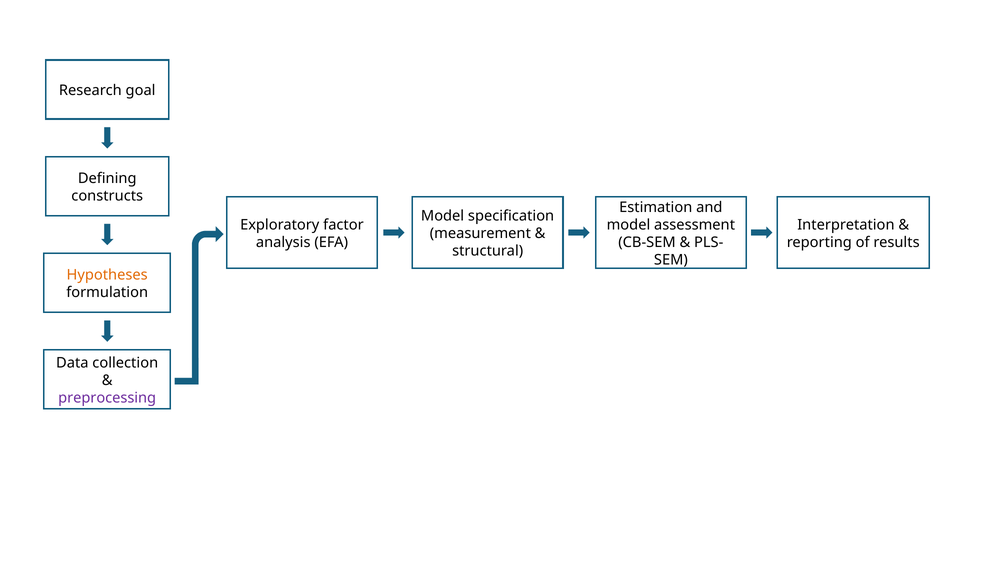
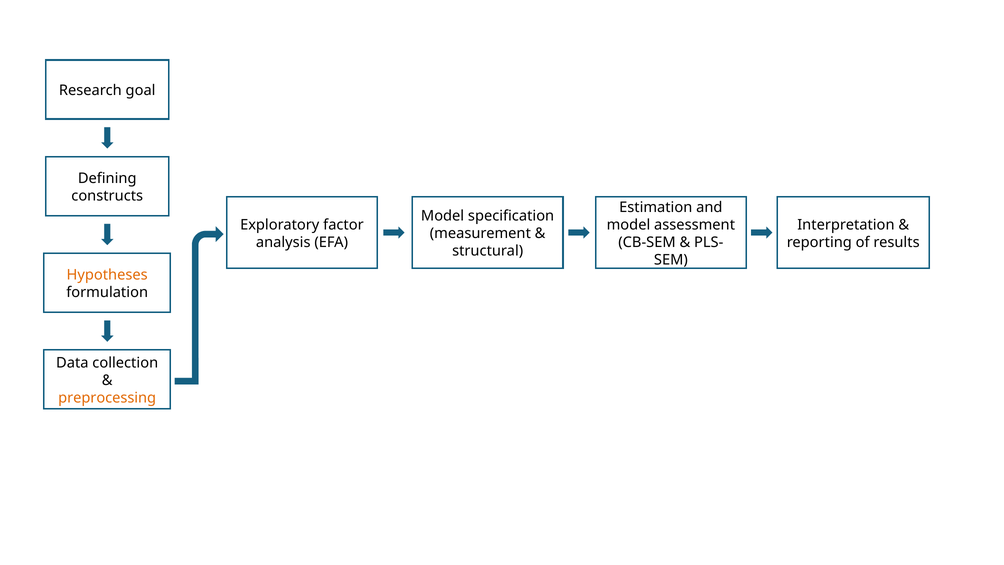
preprocessing colour: purple -> orange (107, 398)
